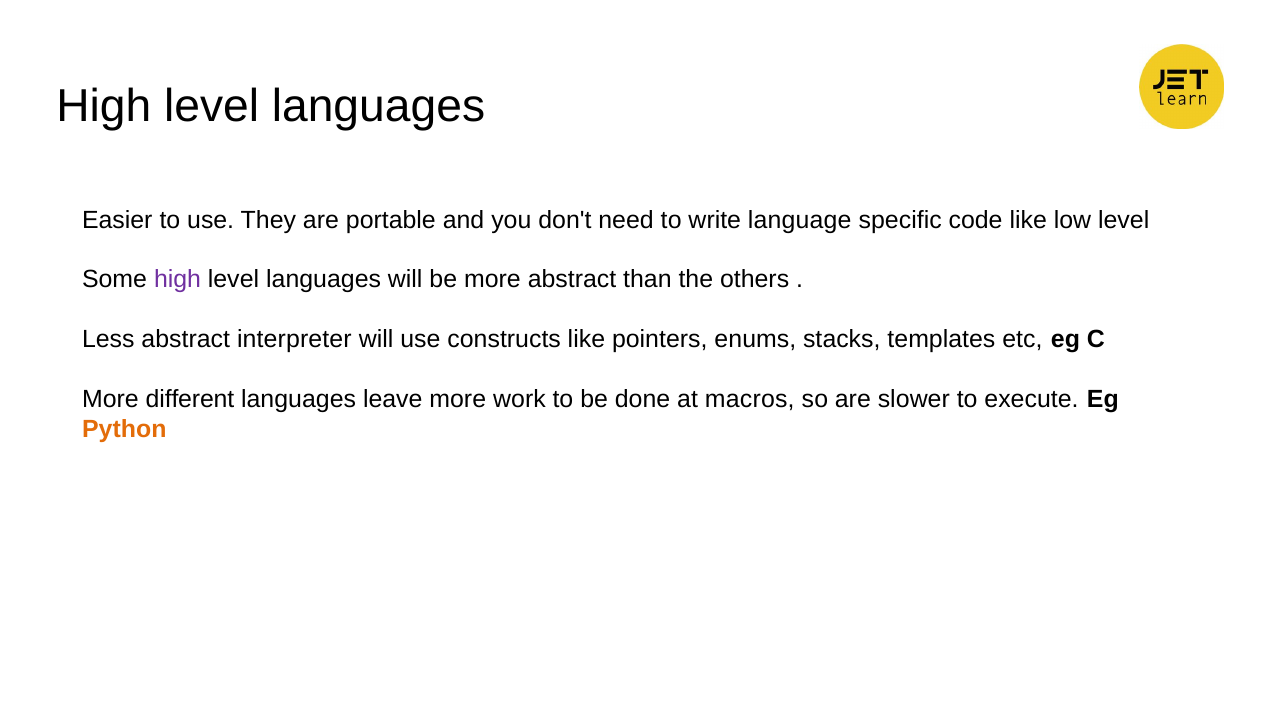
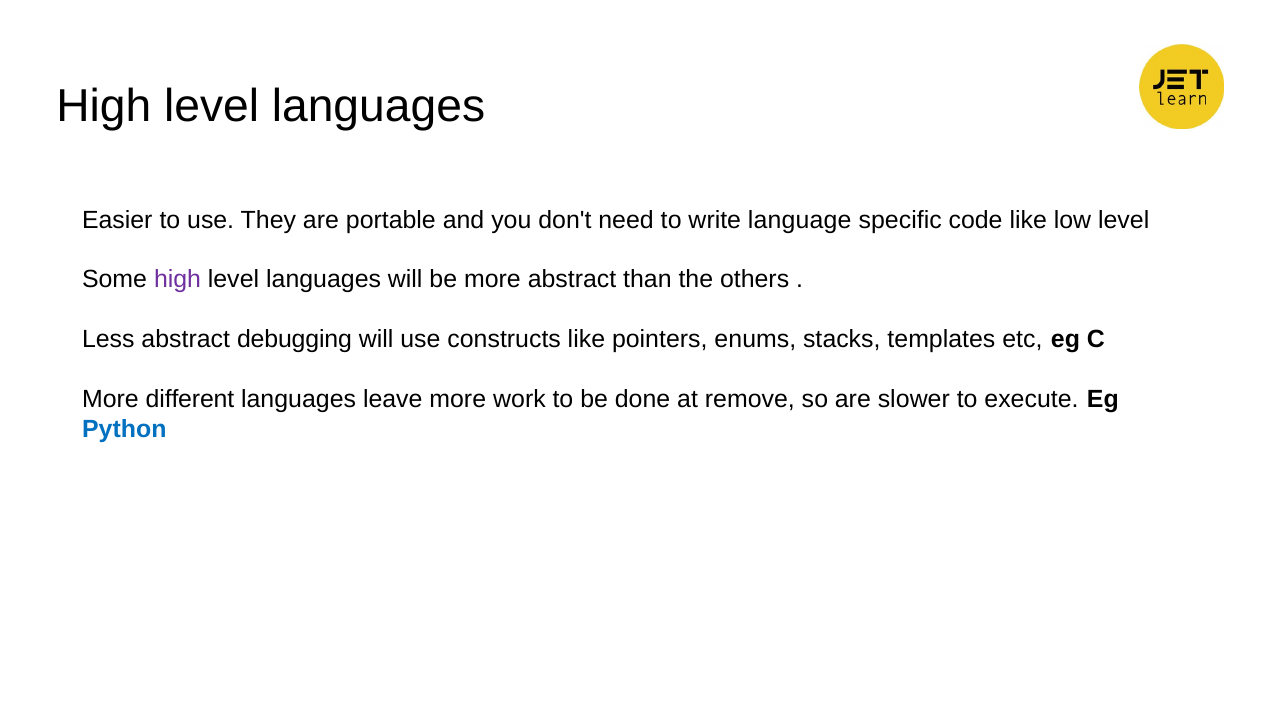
interpreter: interpreter -> debugging (295, 340)
macros: macros -> remove (750, 399)
Python colour: orange -> blue (124, 429)
